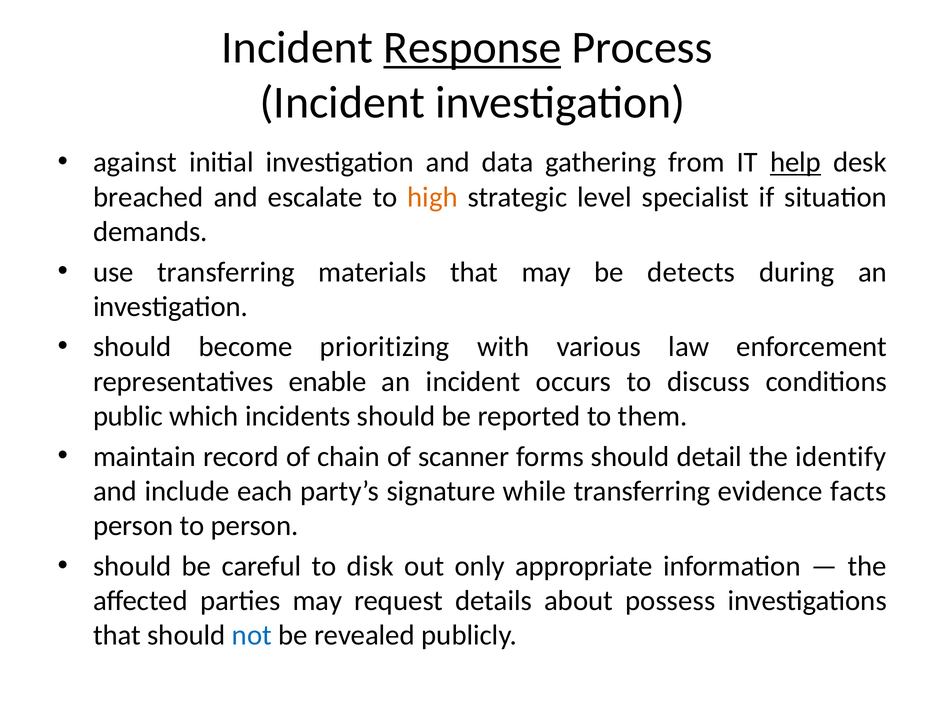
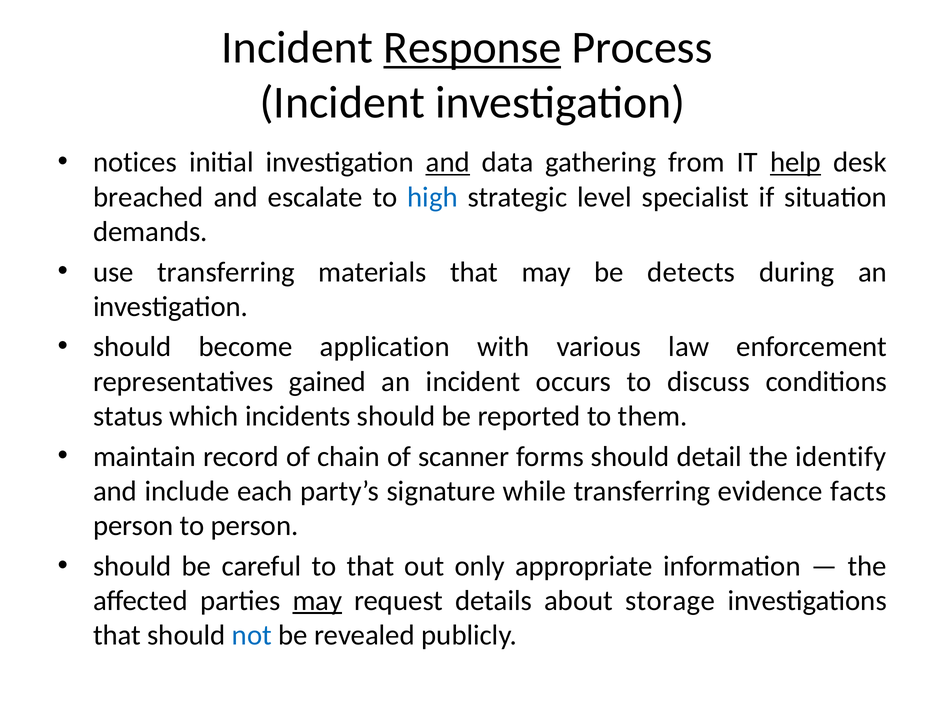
against: against -> notices (135, 162)
and underline: none -> present (448, 162)
high colour: orange -> blue (433, 197)
prioritizing: prioritizing -> application (385, 347)
enable: enable -> gained (327, 381)
public: public -> status (128, 416)
to disk: disk -> that (371, 566)
may underline: none -> present (317, 600)
possess: possess -> storage (670, 600)
